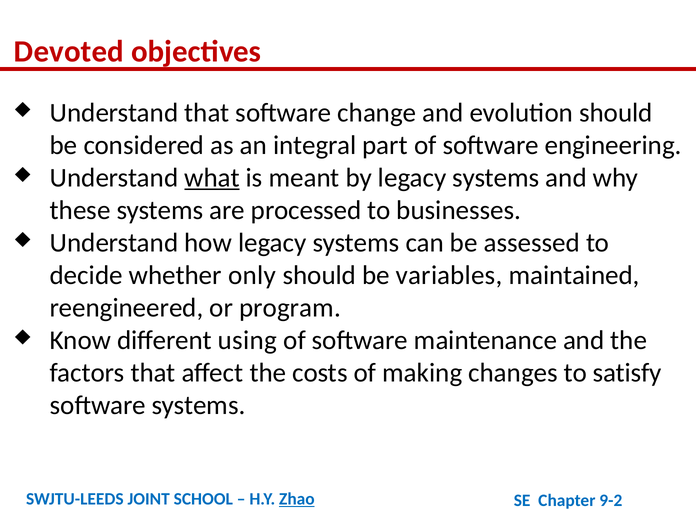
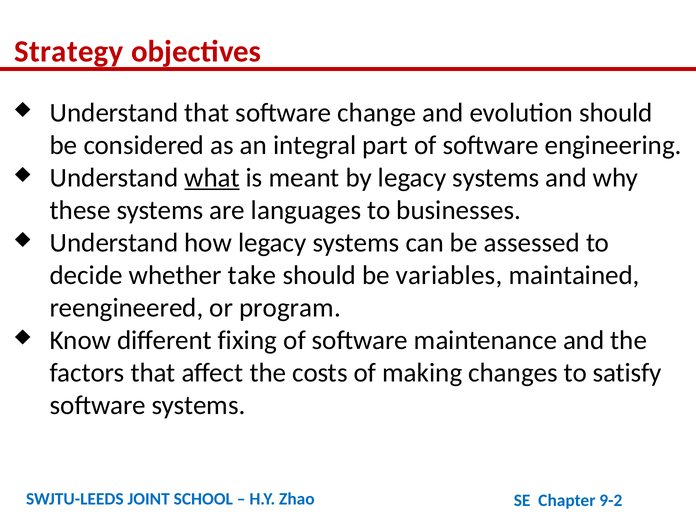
Devoted: Devoted -> Strategy (69, 52)
processed: processed -> languages (306, 210)
only: only -> take (252, 275)
using: using -> fixing (247, 340)
Zhao underline: present -> none (297, 499)
